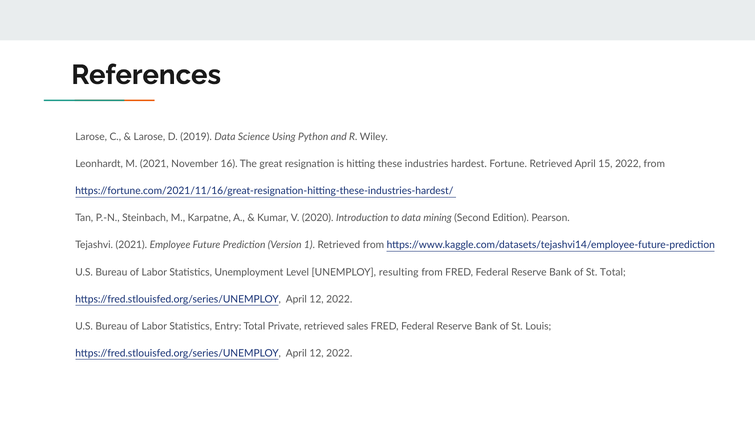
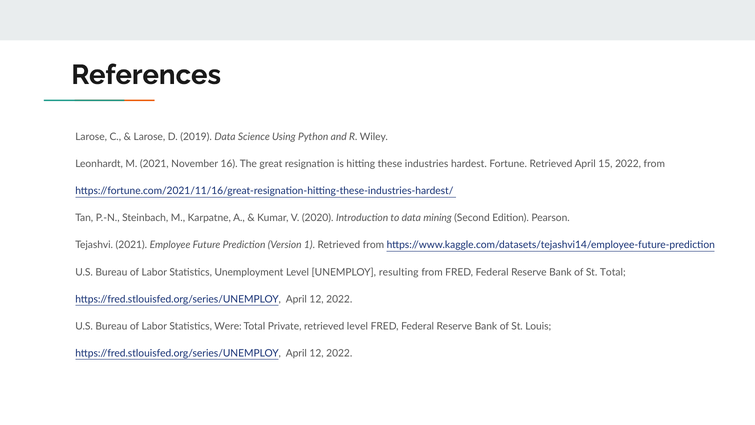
Entry: Entry -> Were (228, 326)
retrieved sales: sales -> level (357, 326)
